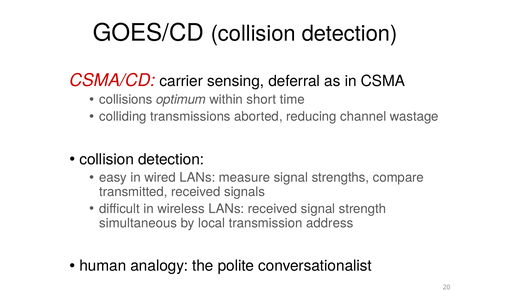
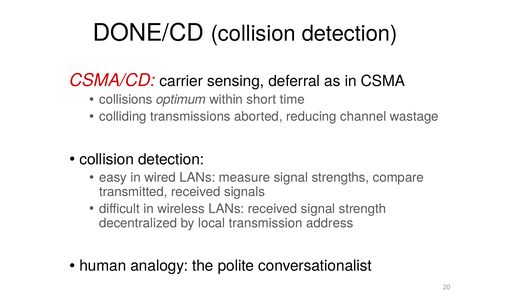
GOES/CD: GOES/CD -> DONE/CD (148, 33)
simultaneous: simultaneous -> decentralized (138, 223)
